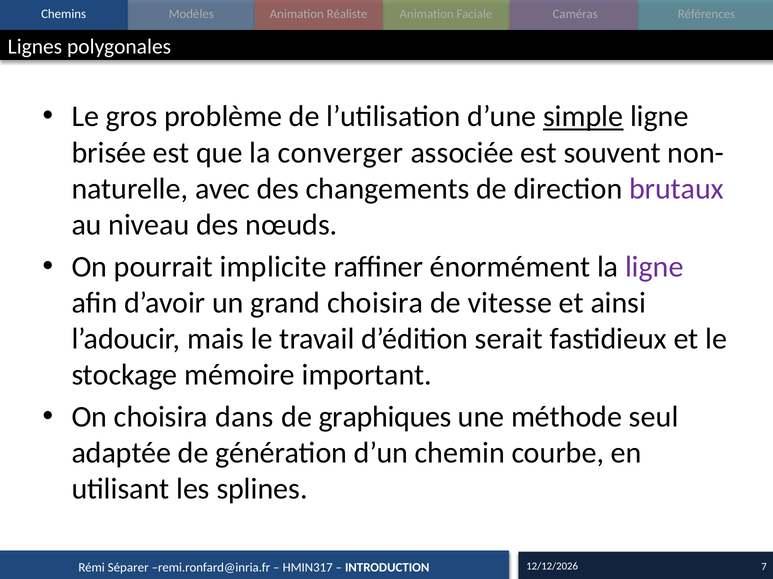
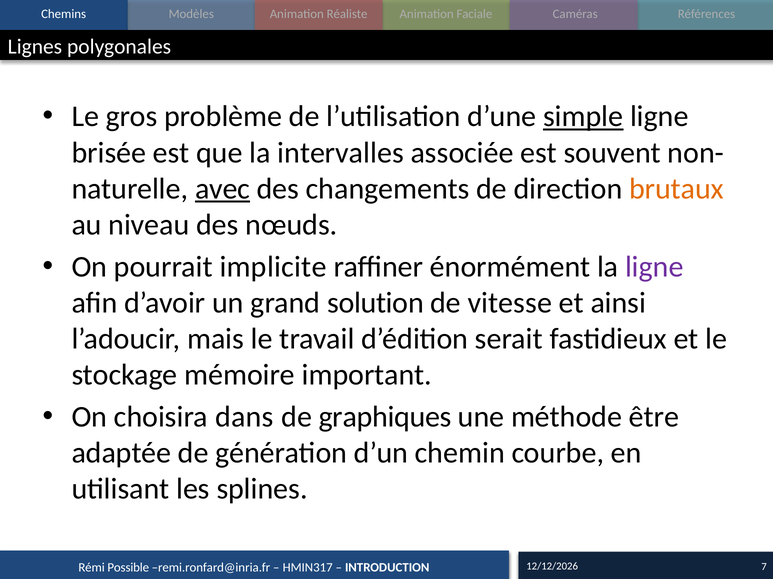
converger: converger -> intervalles (341, 153)
avec underline: none -> present (223, 189)
brutaux colour: purple -> orange (676, 189)
grand choisira: choisira -> solution (375, 303)
seul: seul -> être (654, 418)
Séparer: Séparer -> Possible (128, 568)
